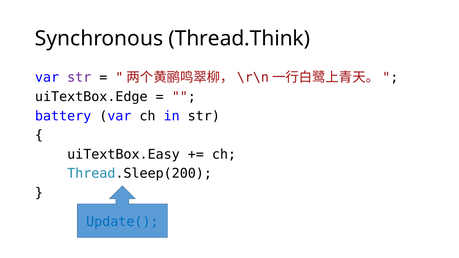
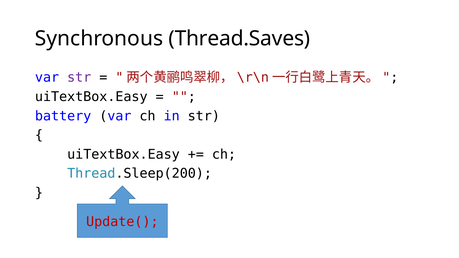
Thread.Think: Thread.Think -> Thread.Saves (239, 39)
uiTextBox.Edge: uiTextBox.Edge -> uiTextBox.Easy (91, 97)
Update( colour: blue -> red (122, 222)
